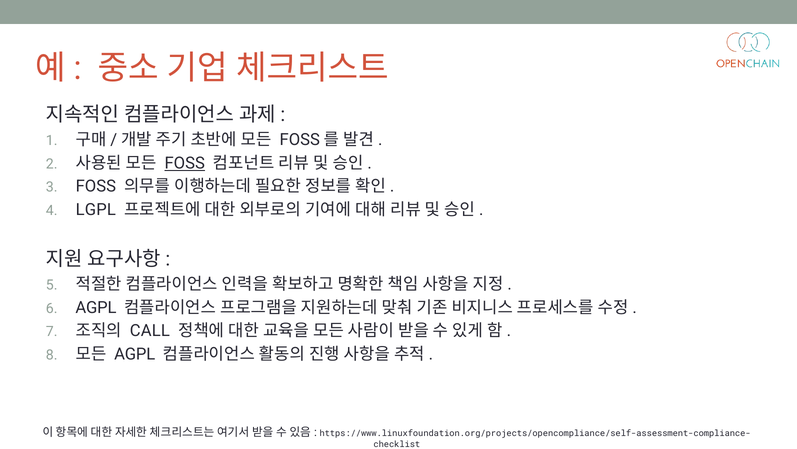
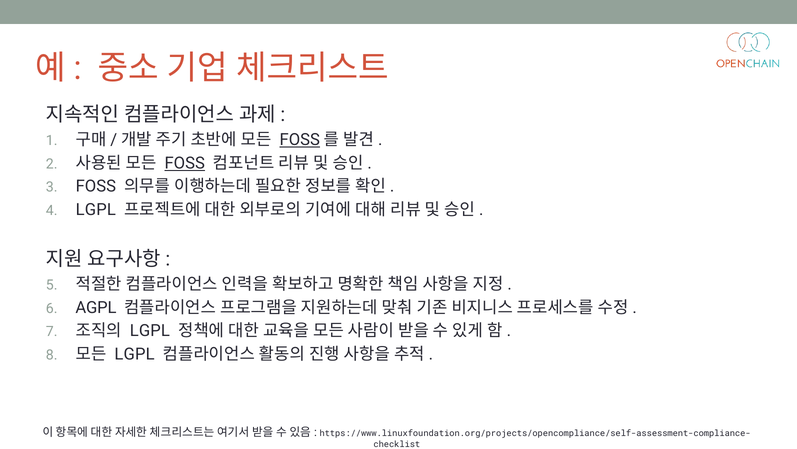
FOSS underline: none -> present (300, 140)
CALL: CALL -> LGPL (150, 330)
AGPL: AGPL -> LGPL (135, 354)
